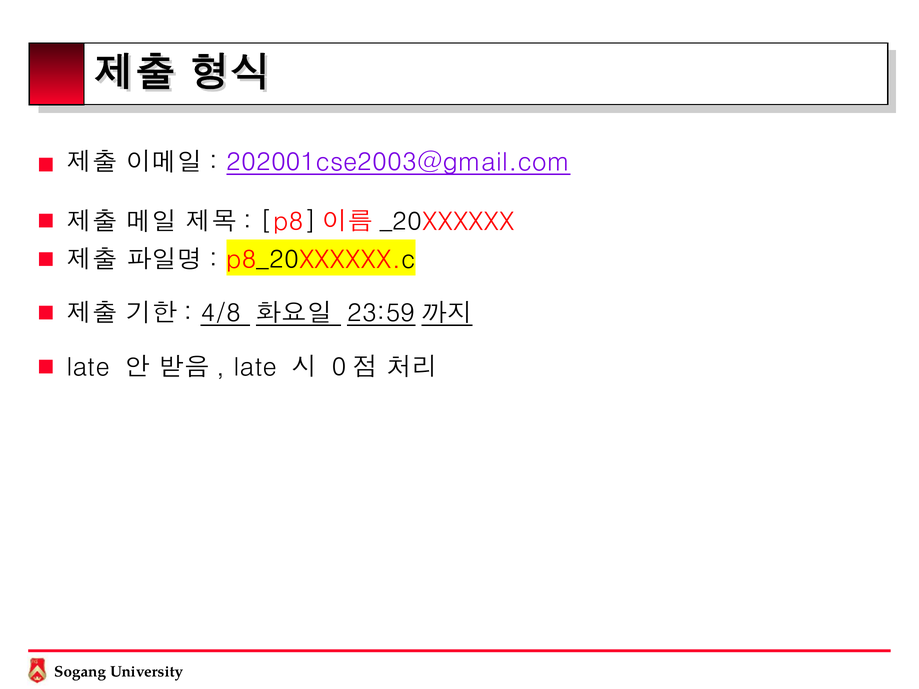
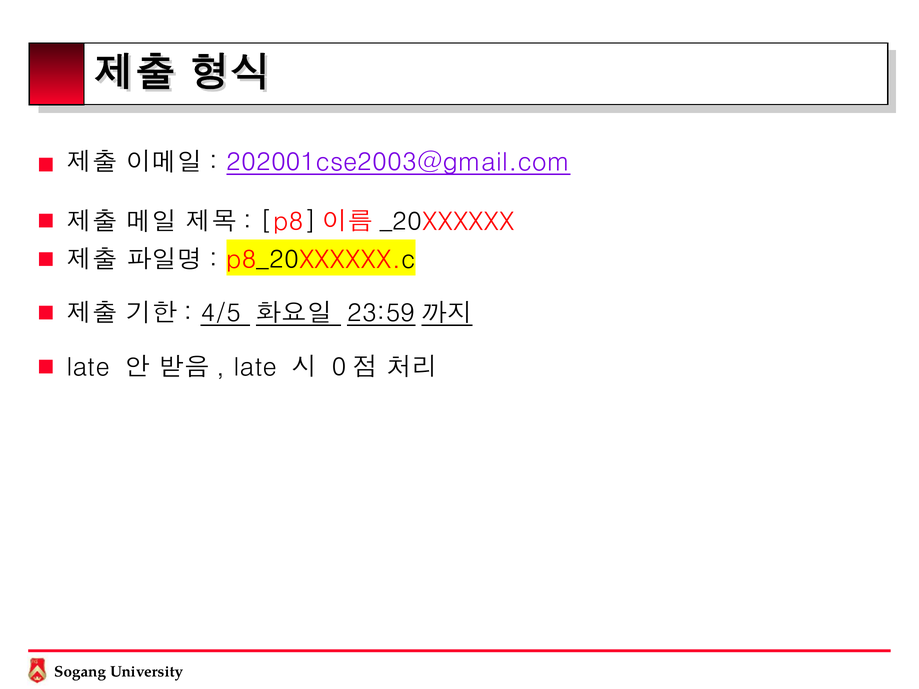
4/8: 4/8 -> 4/5 (221, 314)
